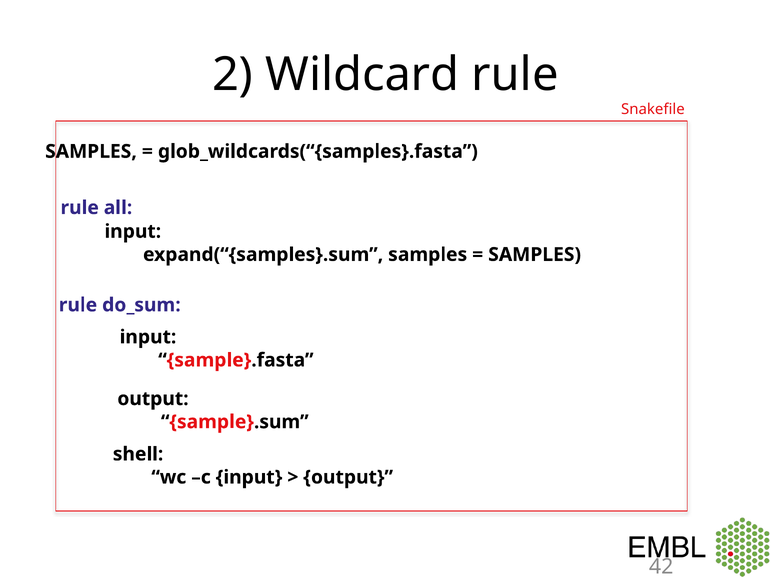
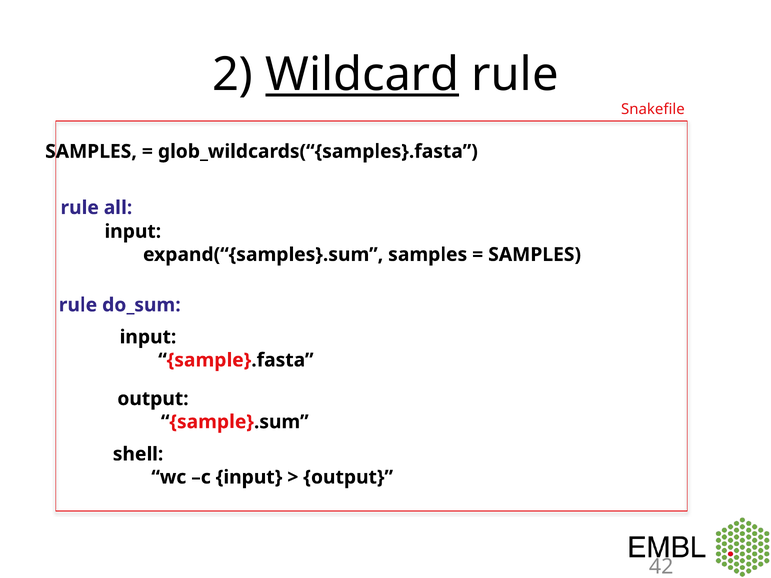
Wildcard underline: none -> present (362, 75)
